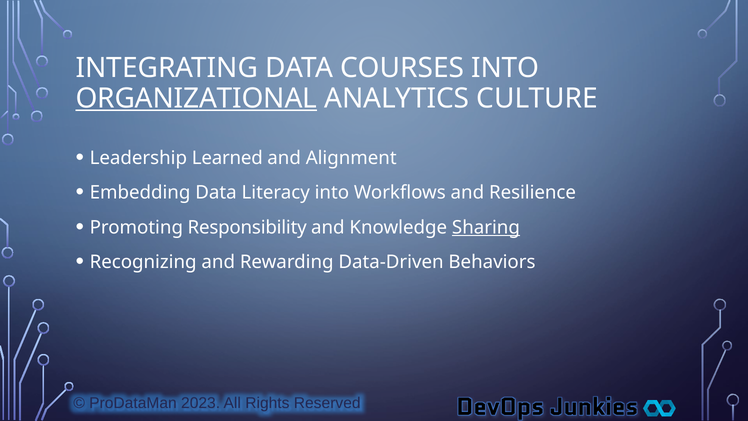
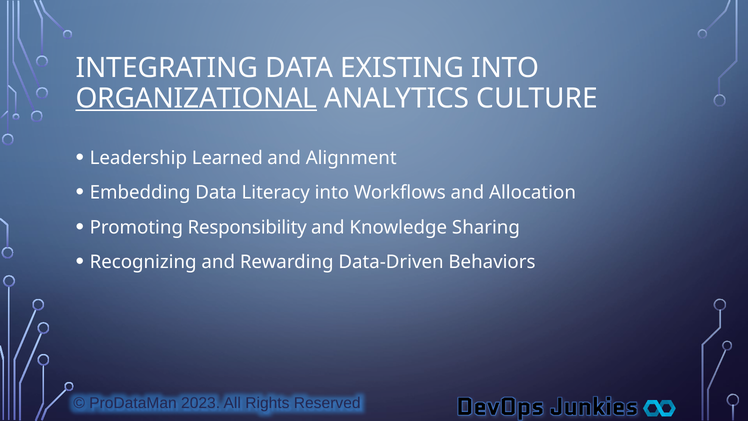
COURSES: COURSES -> EXISTING (402, 68)
Resilience: Resilience -> Allocation (532, 193)
Sharing underline: present -> none (486, 227)
